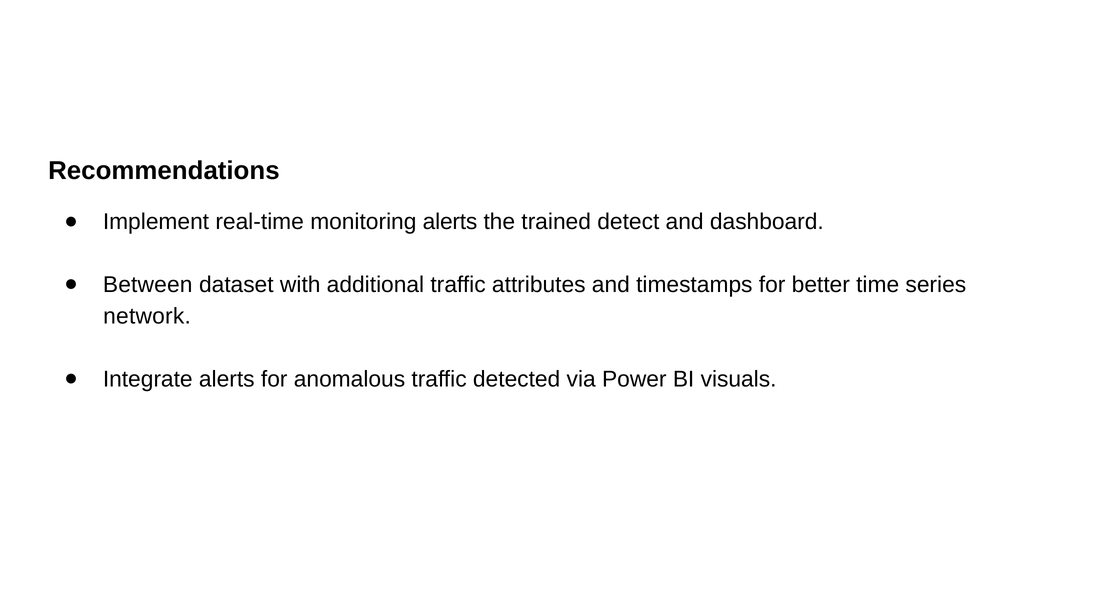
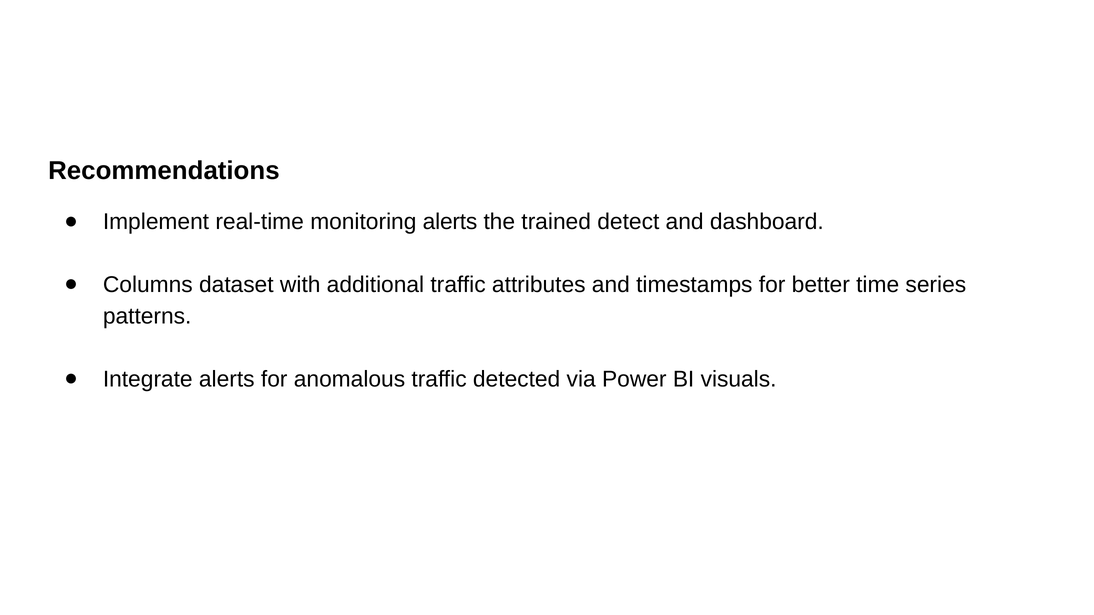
Between: Between -> Columns (148, 285)
network: network -> patterns (147, 316)
